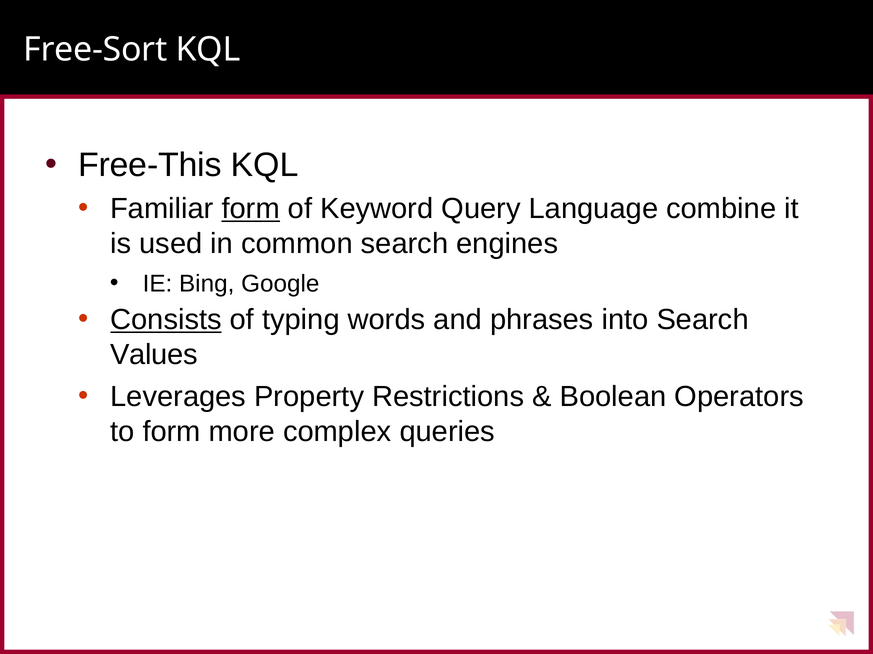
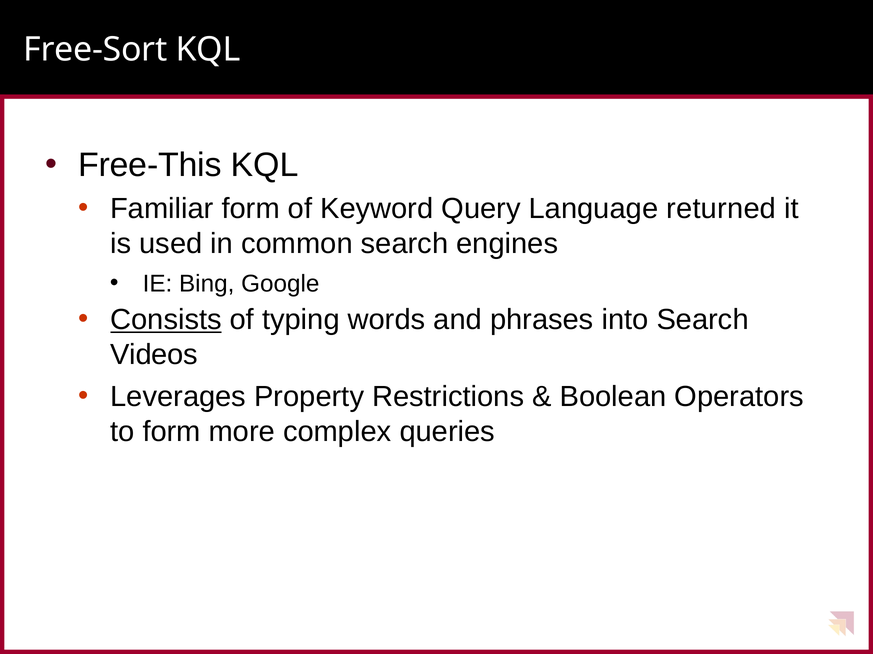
form underline: present -> none (251, 209)
combine: combine -> returned (721, 209)
Values: Values -> Videos (154, 355)
